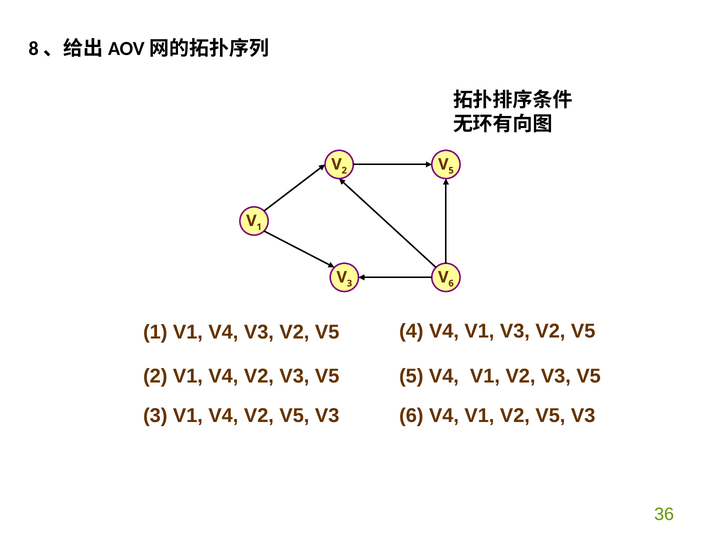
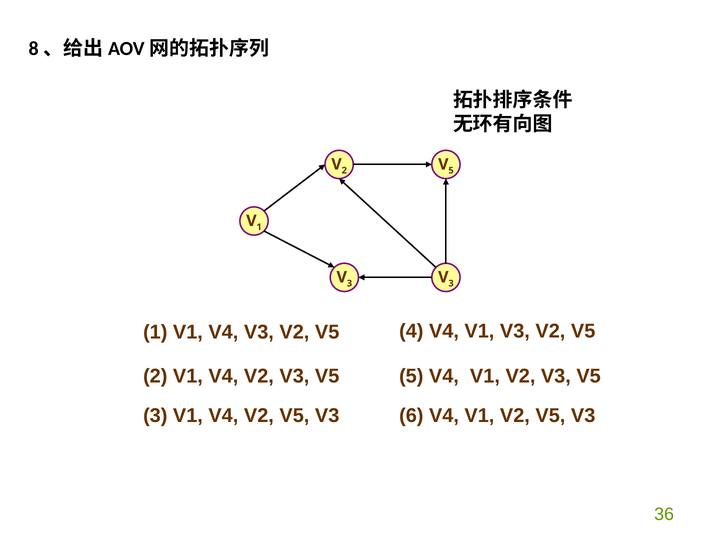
6: 6 -> 3 (451, 283)
